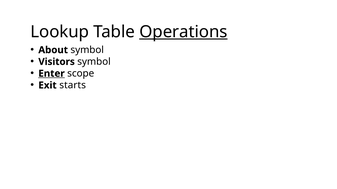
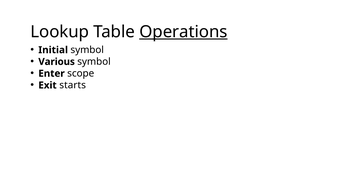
About: About -> Initial (53, 50)
Visitors: Visitors -> Various (57, 62)
Enter underline: present -> none (52, 74)
